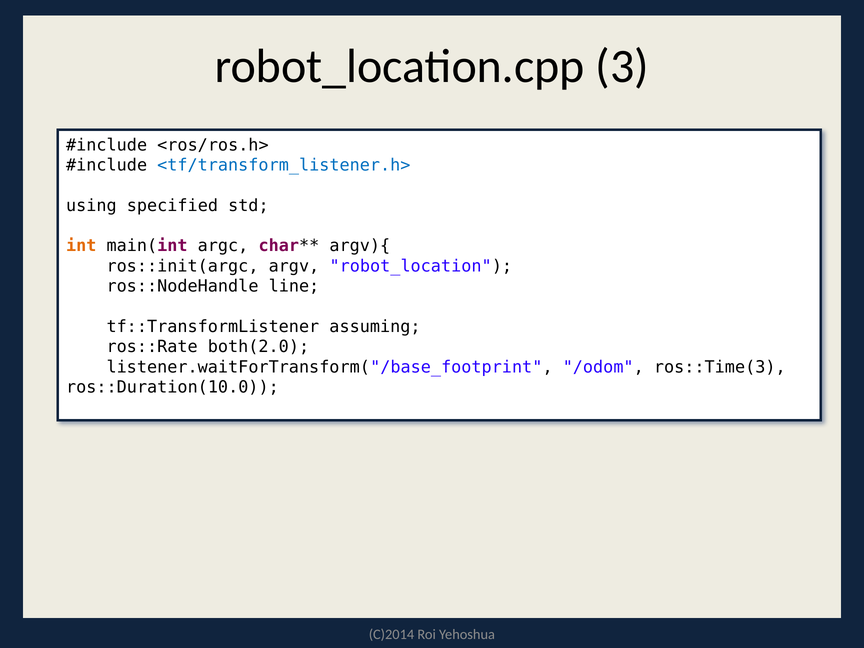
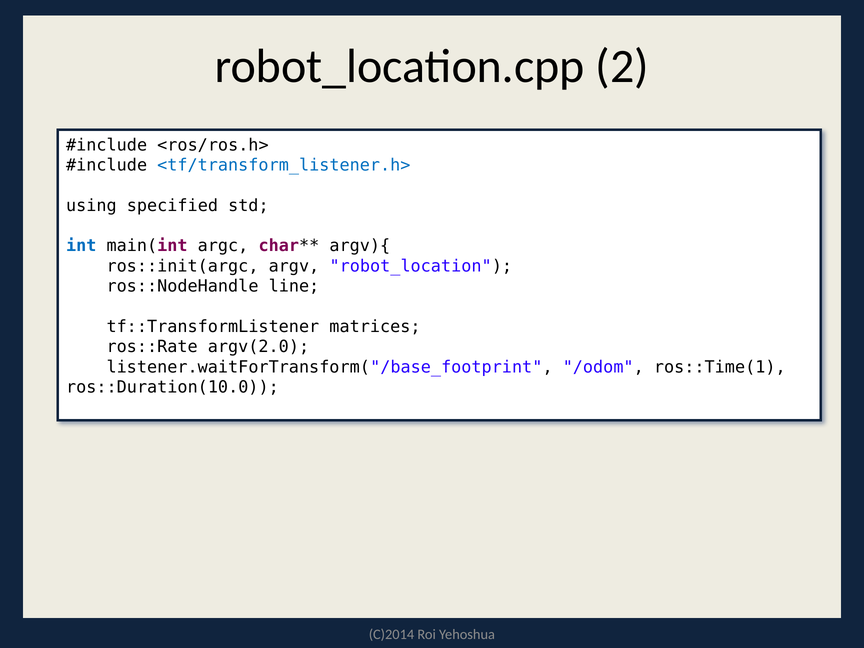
3: 3 -> 2 (622, 66)
int colour: orange -> blue (81, 246)
assuming: assuming -> matrices (375, 327)
both(2.0: both(2.0 -> argv(2.0 (258, 347)
ros::Time(3: ros::Time(3 -> ros::Time(1 (720, 367)
